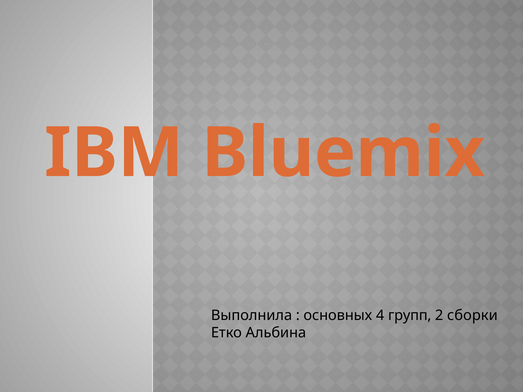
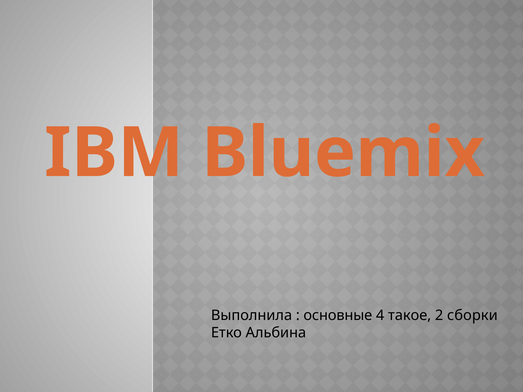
основных: основных -> основные (338, 316)
групп: групп -> такое (410, 316)
